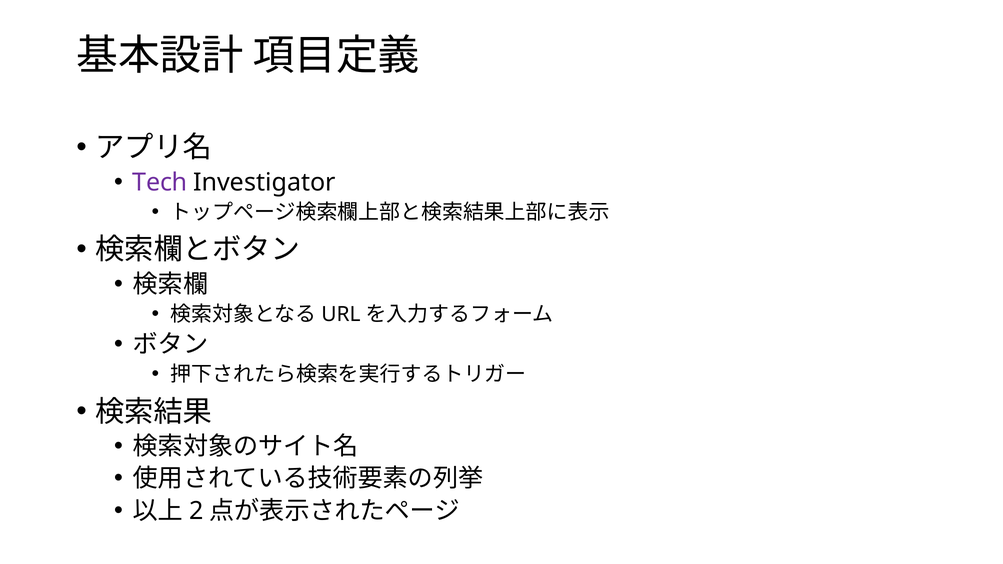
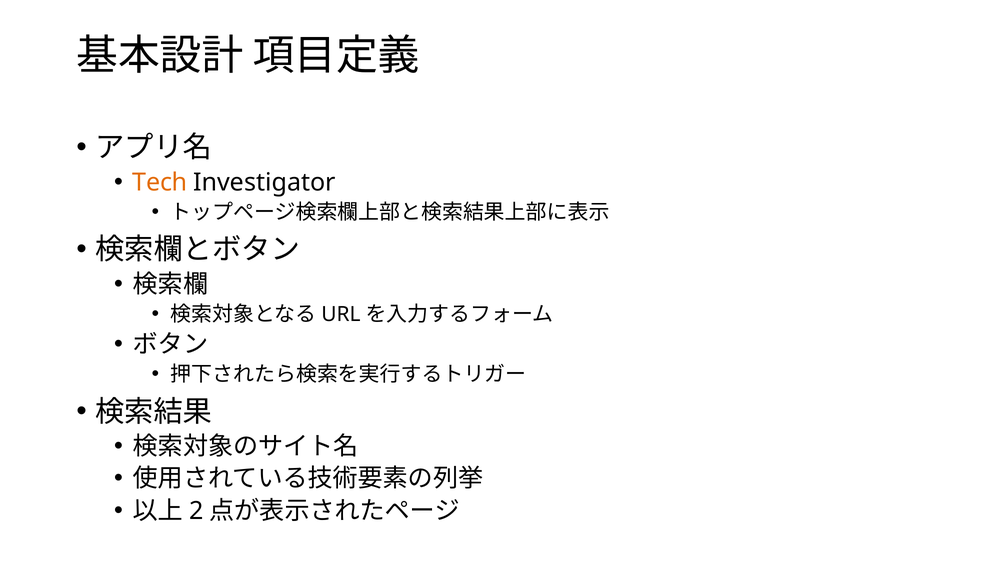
Tech colour: purple -> orange (160, 182)
